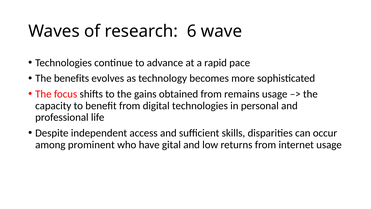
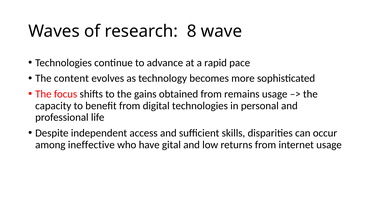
6: 6 -> 8 (192, 31)
benefits: benefits -> content (71, 78)
prominent: prominent -> ineffective (91, 144)
